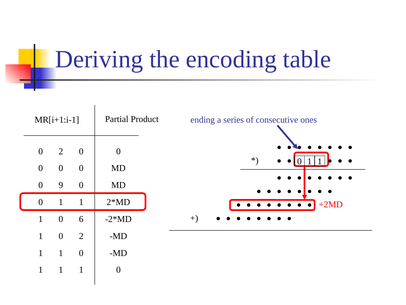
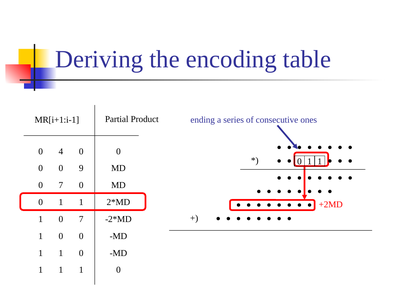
2: 2 -> 4 (61, 151)
0: 0 -> 9 (81, 168)
9: 9 -> 7 (61, 185)
1 0 6: 6 -> 7 (81, 219)
1 0 2: 2 -> 0 (81, 236)
